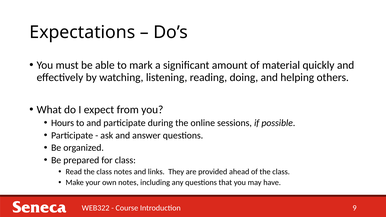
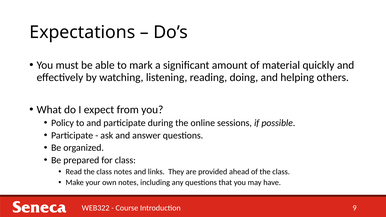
Hours: Hours -> Policy (63, 123)
